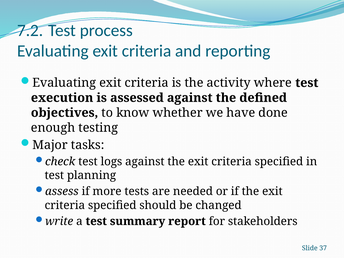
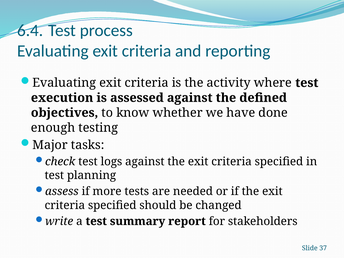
7.2: 7.2 -> 6.4 (30, 30)
